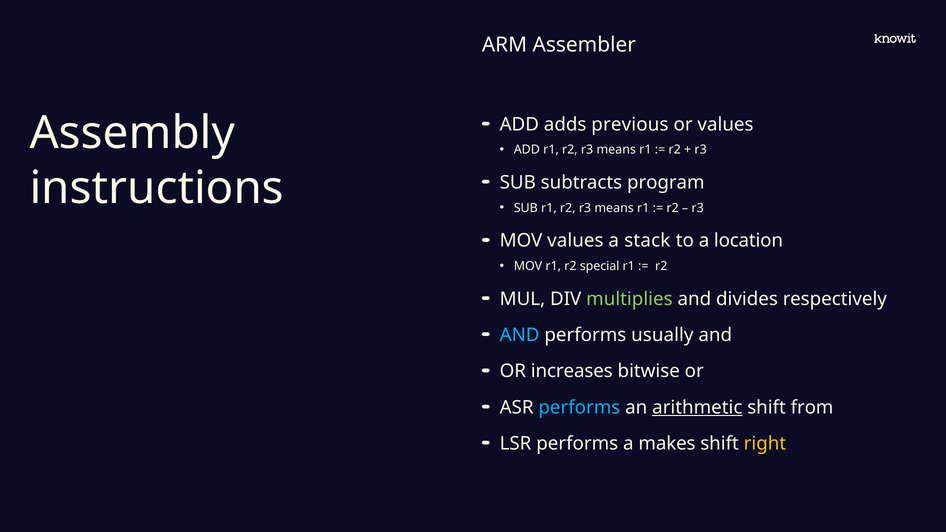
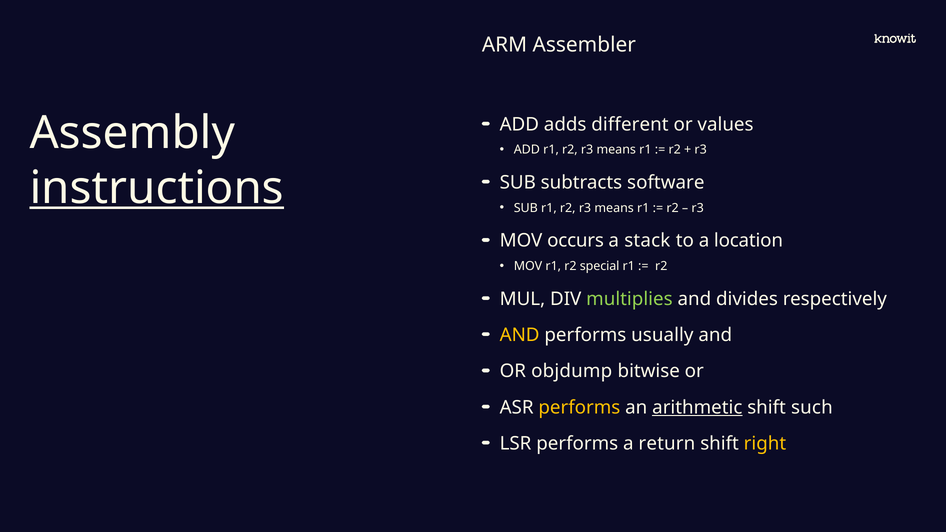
previous: previous -> different (630, 124)
instructions underline: none -> present (157, 188)
program: program -> software (666, 183)
MOV values: values -> occurs (576, 241)
AND colour: light blue -> yellow (520, 335)
increases: increases -> objdump (572, 371)
performs colour: light blue -> yellow (579, 407)
from: from -> such (812, 407)
makes: makes -> return (667, 444)
